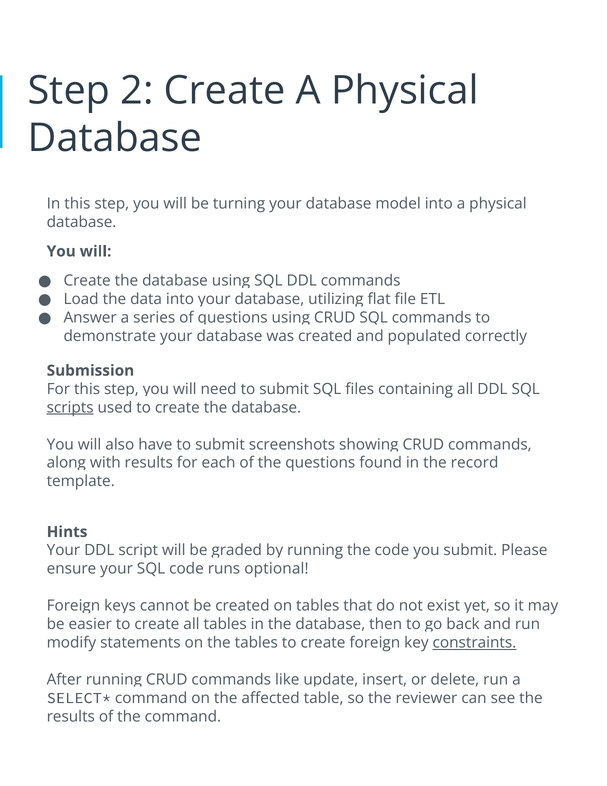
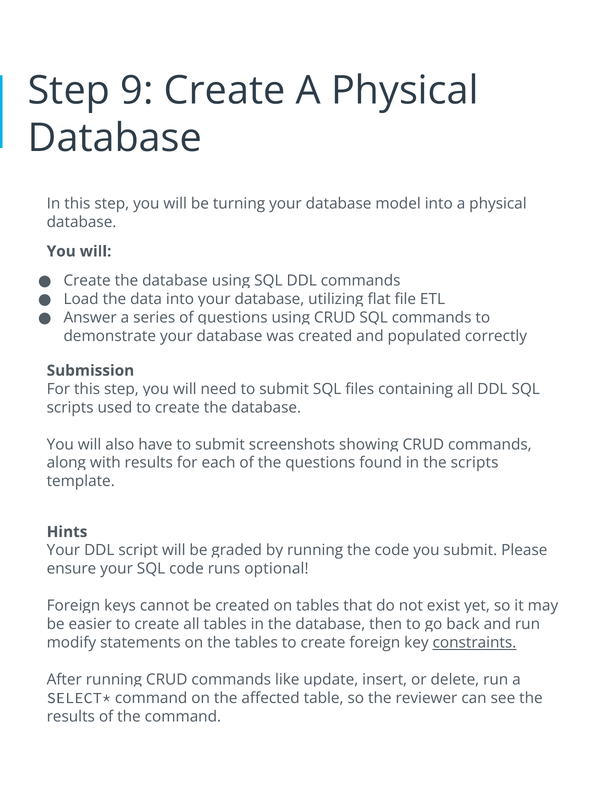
2: 2 -> 9 (137, 91)
scripts underline: present -> none (70, 407)
the record: record -> scripts (475, 463)
